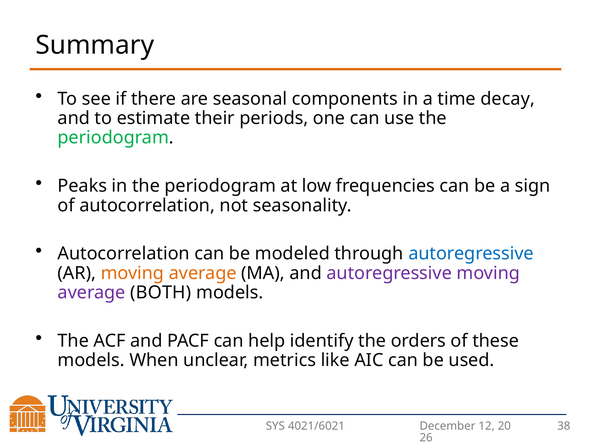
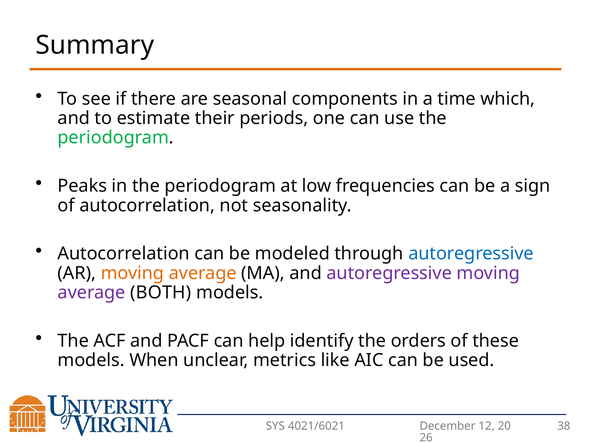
decay: decay -> which (508, 99)
